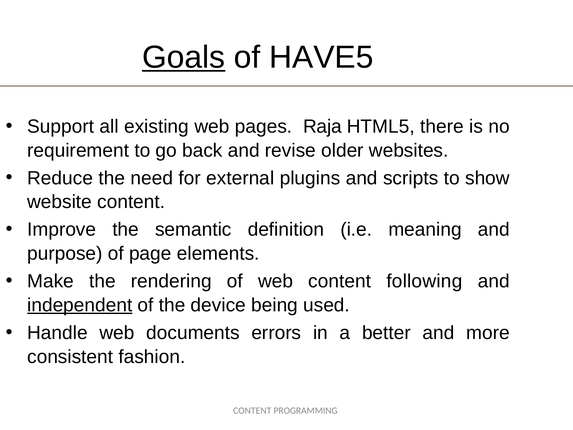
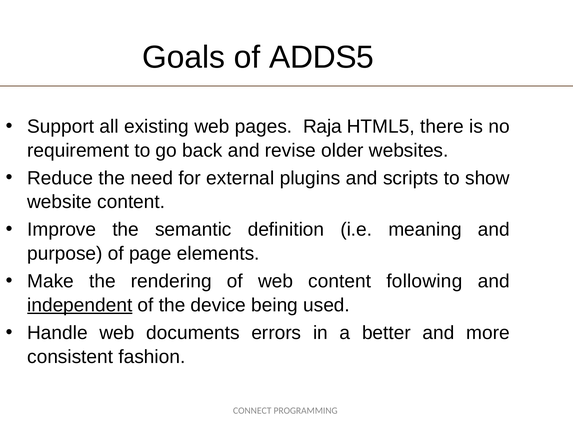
Goals underline: present -> none (184, 57)
HAVE5: HAVE5 -> ADDS5 (322, 57)
CONTENT: CONTENT -> CONNECT (252, 410)
